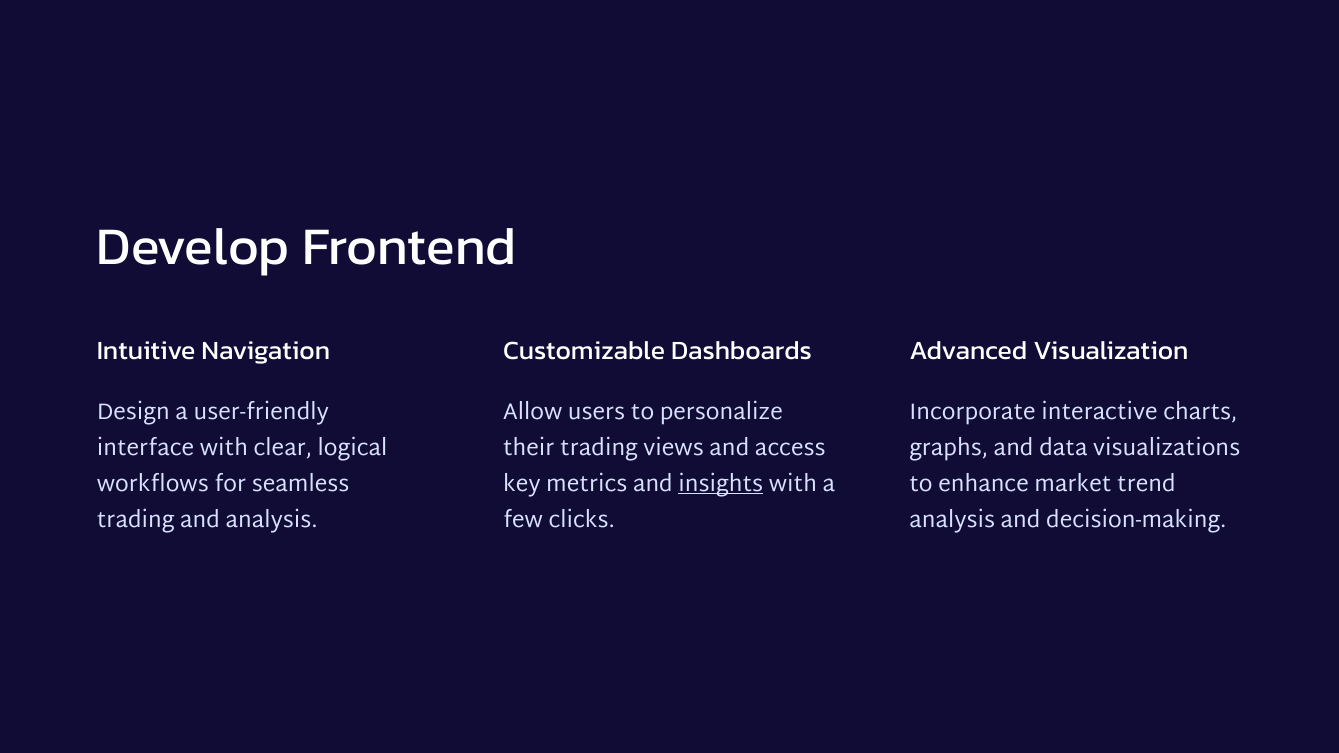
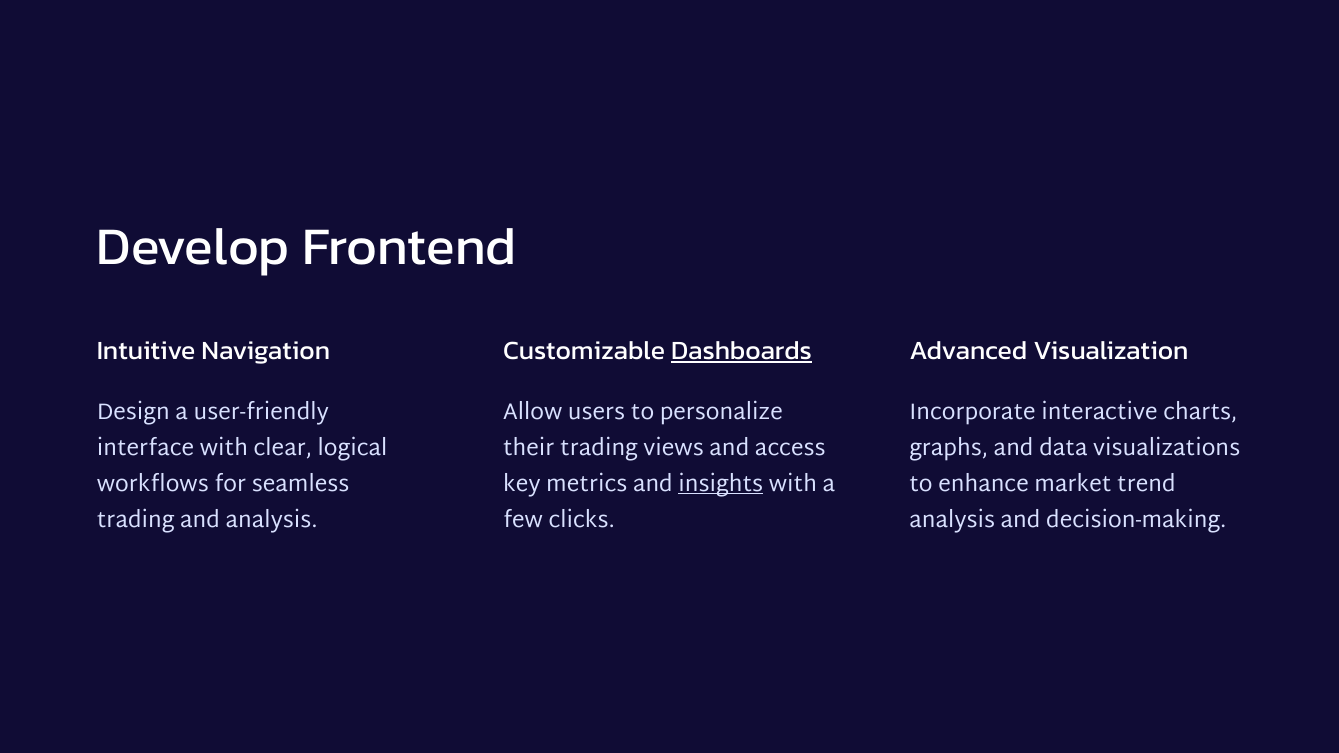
Dashboards underline: none -> present (742, 351)
